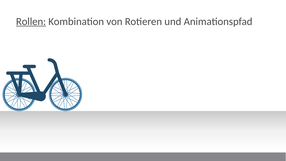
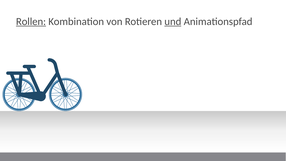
und underline: none -> present (173, 22)
